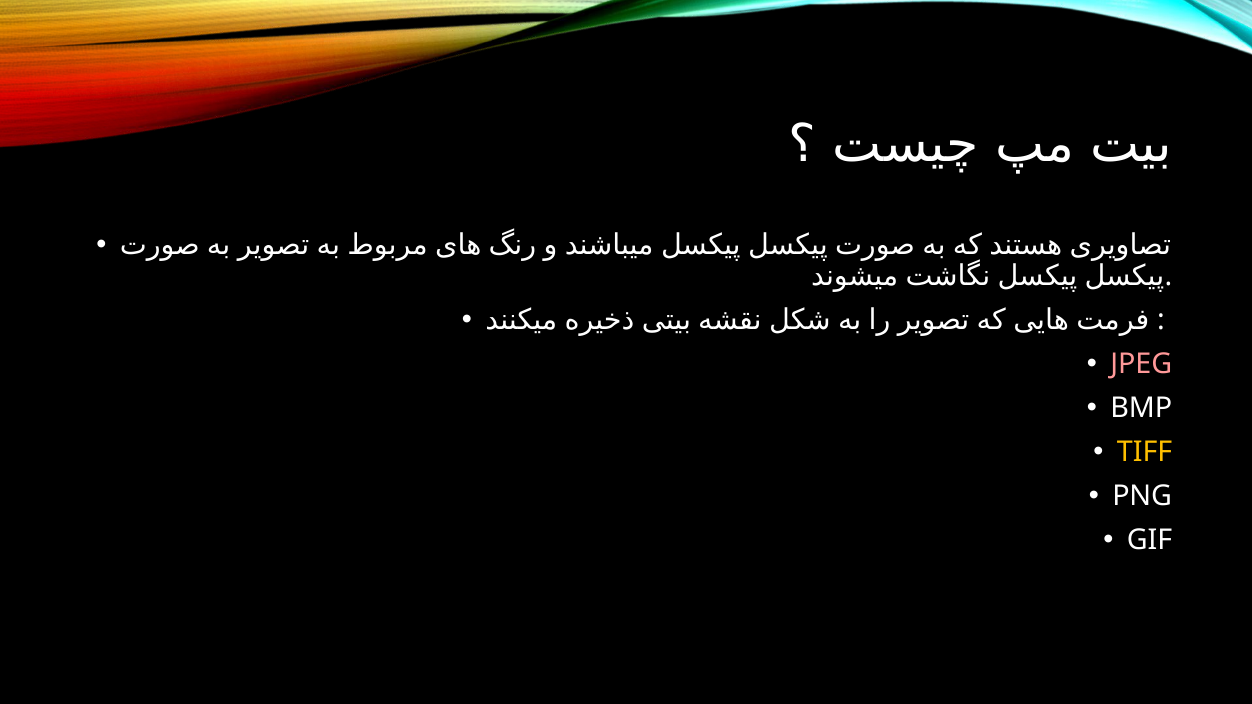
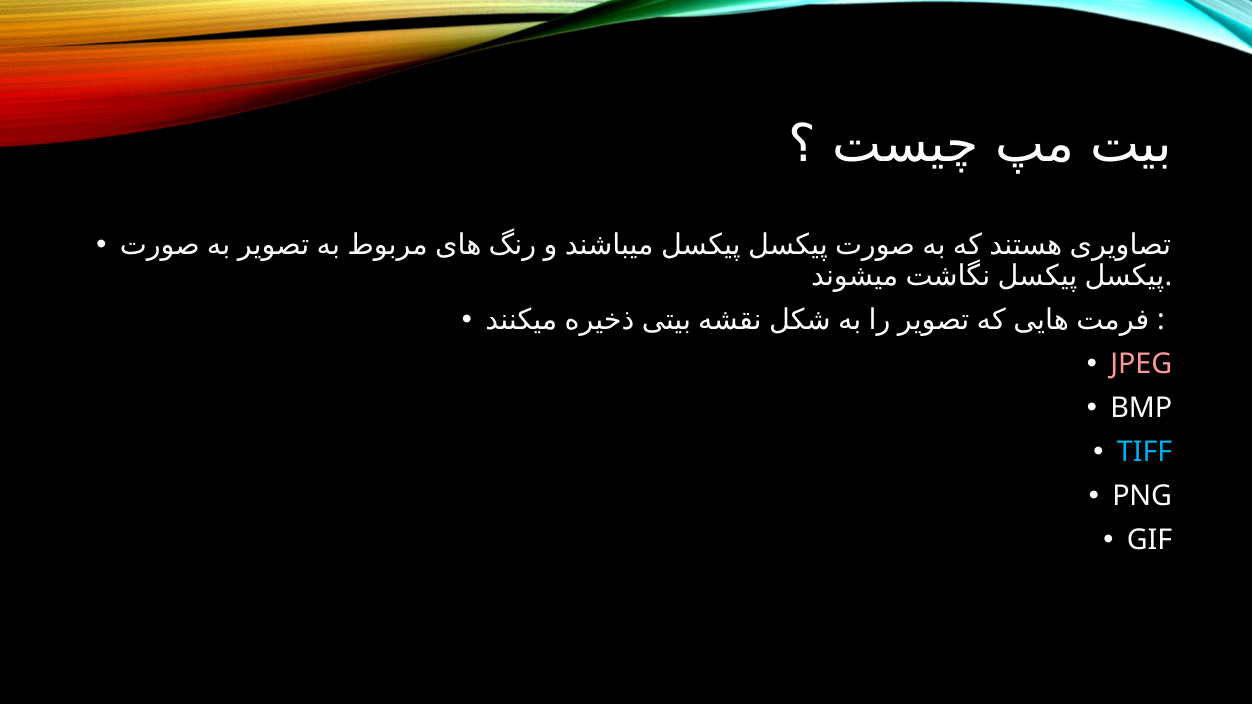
TIFF colour: yellow -> light blue (1145, 452)
